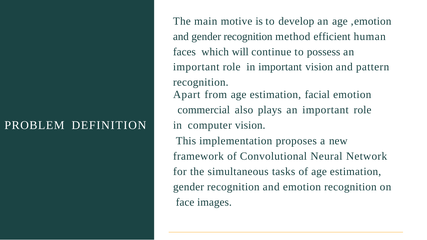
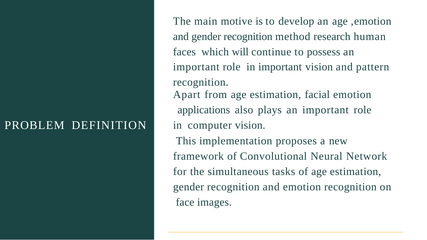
efficient: efficient -> research (332, 37)
commercial: commercial -> applications (204, 110)
